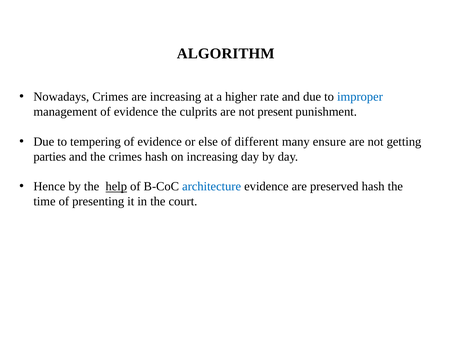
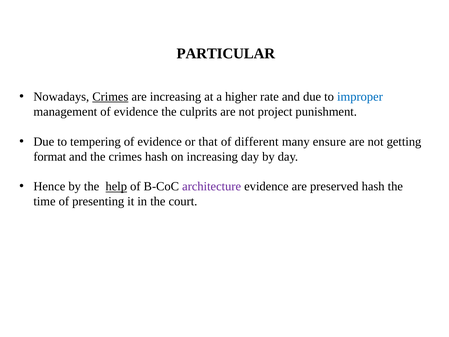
ALGORITHM: ALGORITHM -> PARTICULAR (226, 53)
Crimes underline: none -> present (110, 97)
present: present -> project (275, 112)
else: else -> that (208, 141)
parties: parties -> format (50, 156)
architecture colour: blue -> purple (212, 186)
